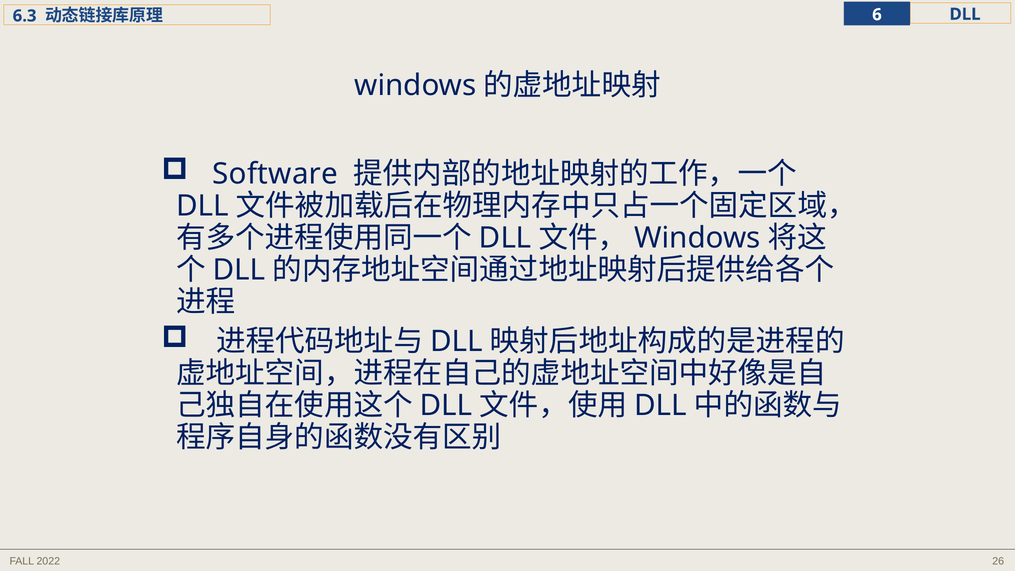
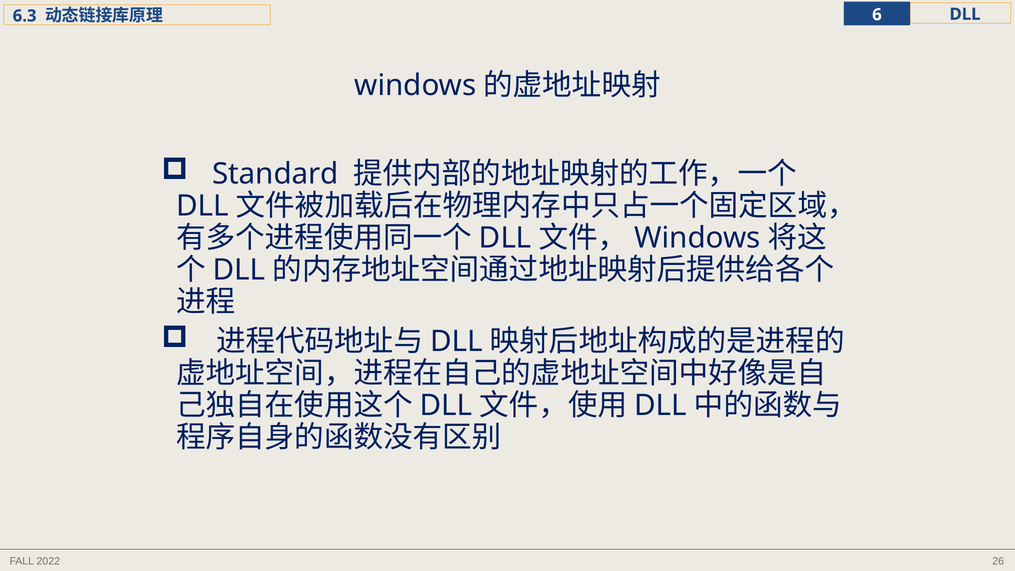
Software: Software -> Standard (275, 174)
